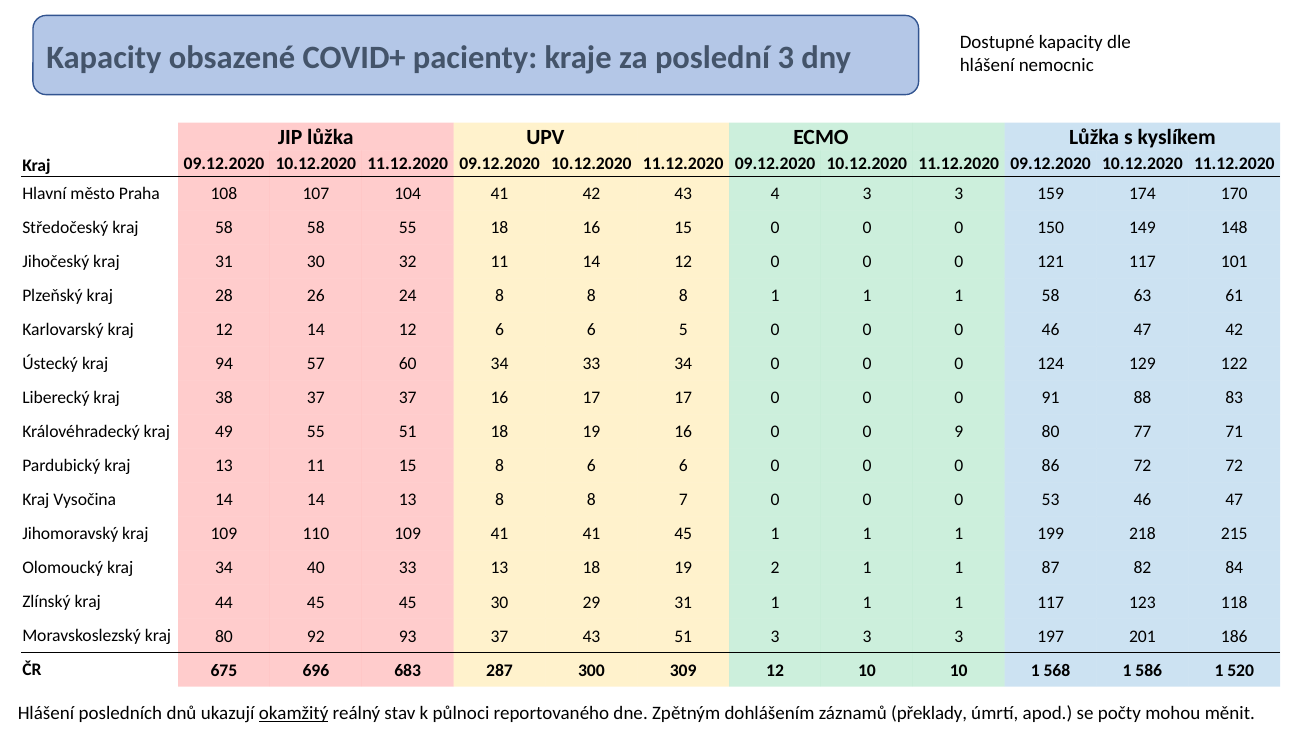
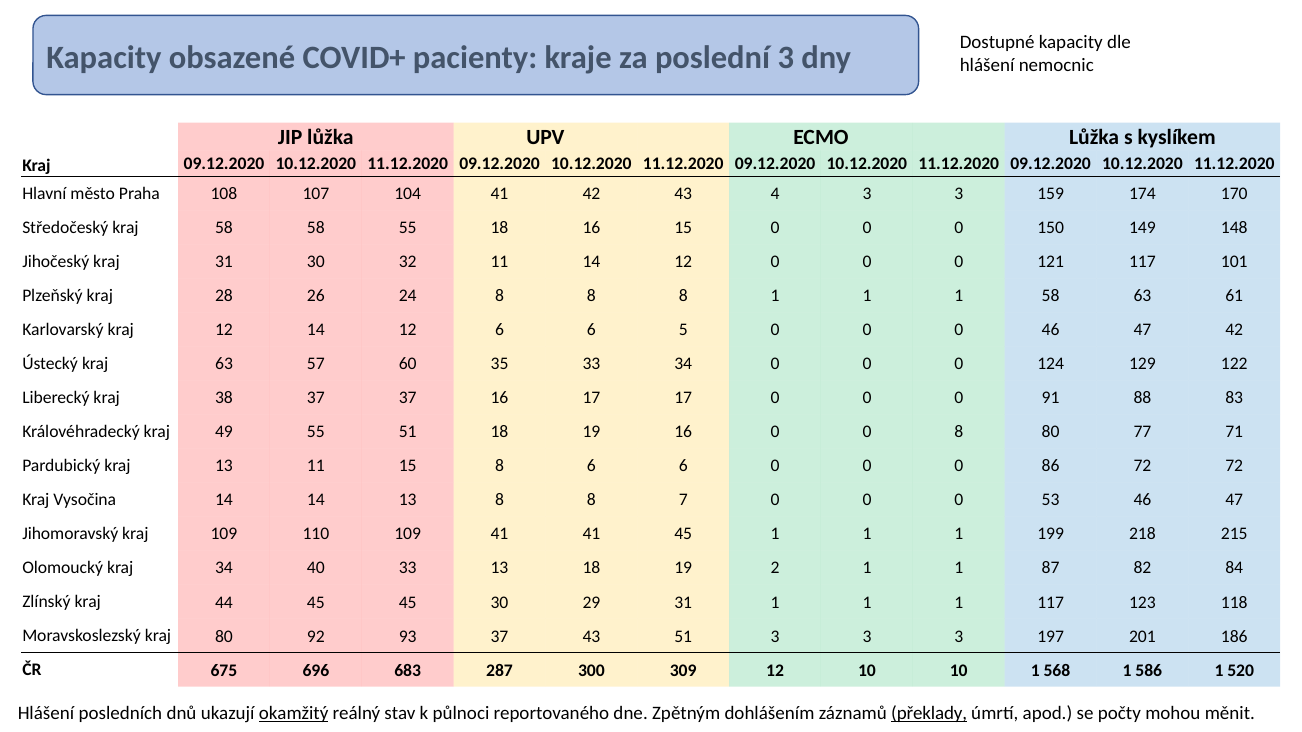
kraj 94: 94 -> 63 (224, 364)
60 34: 34 -> 35 (500, 364)
0 9: 9 -> 8 (959, 432)
překlady underline: none -> present (929, 714)
